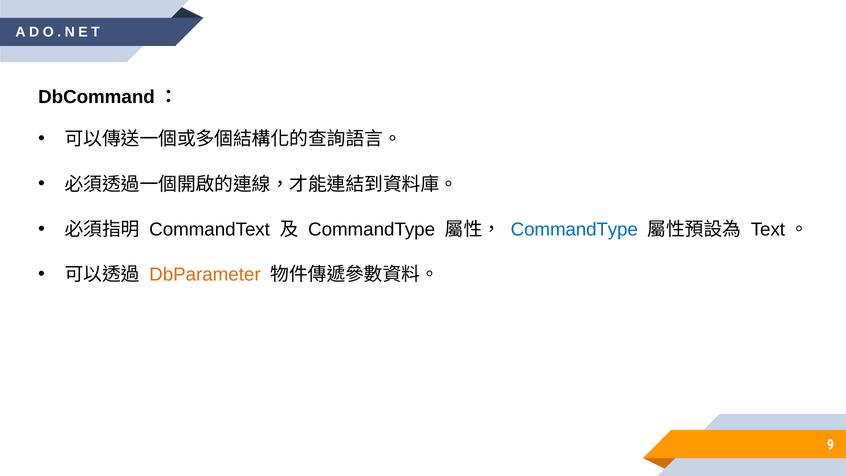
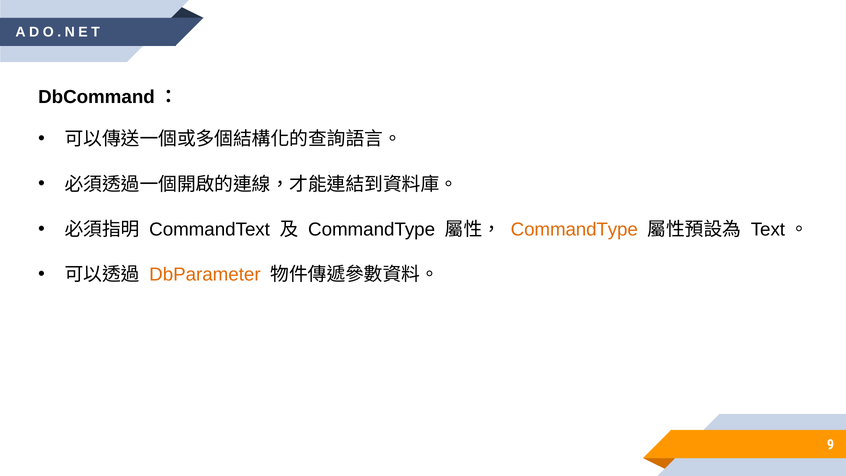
CommandType colour: blue -> orange (574, 229)
